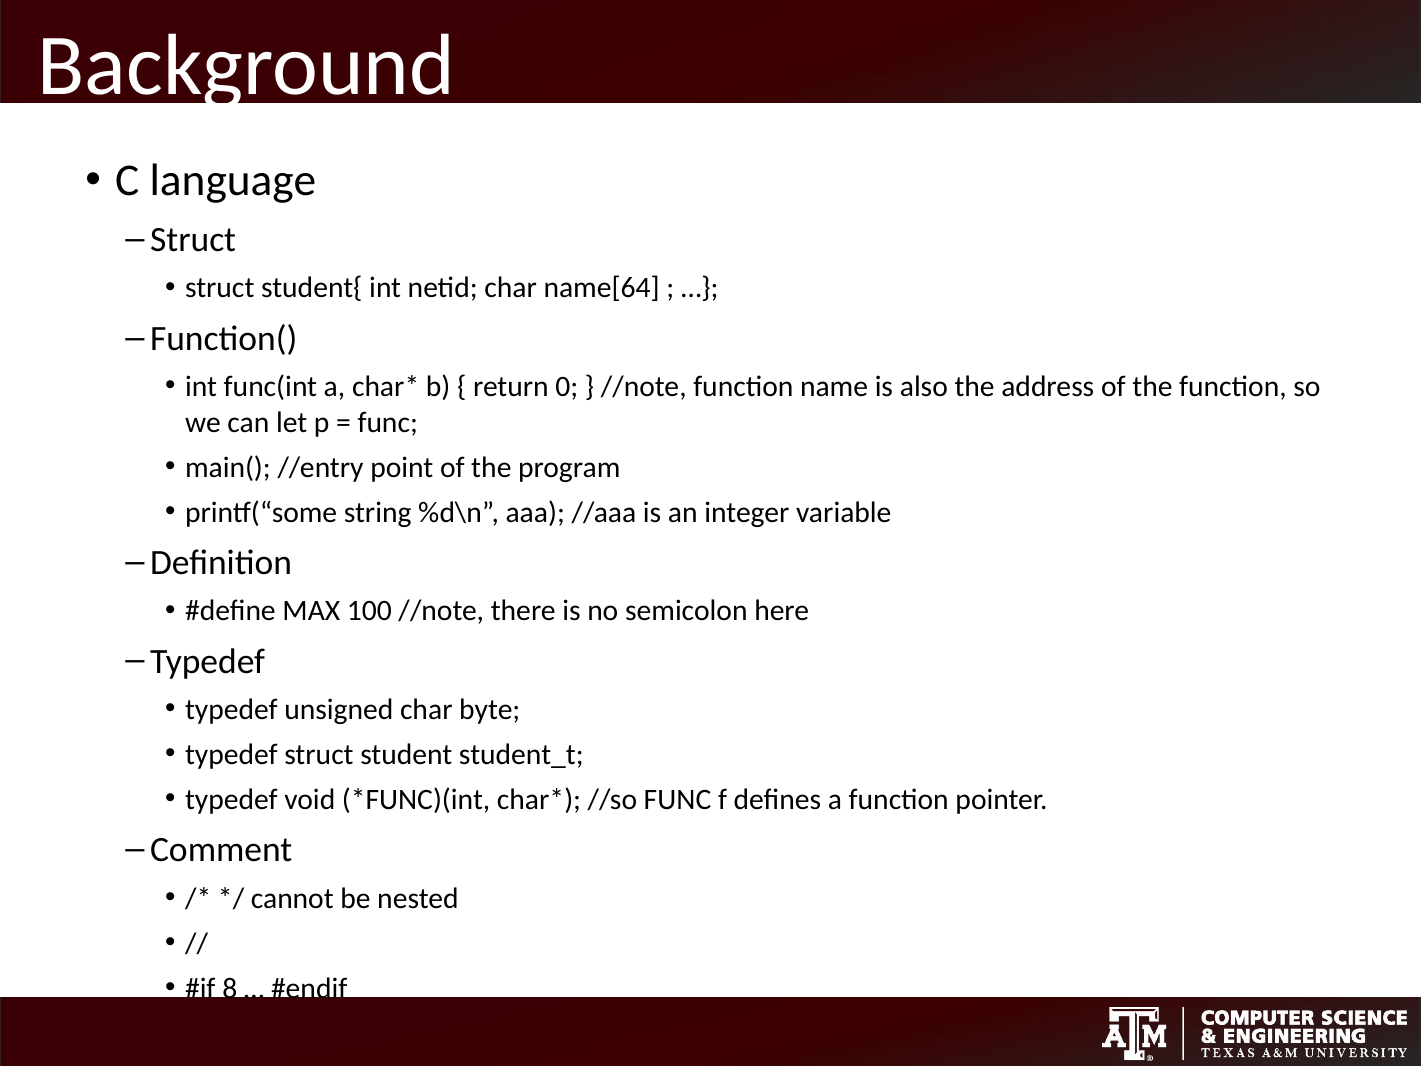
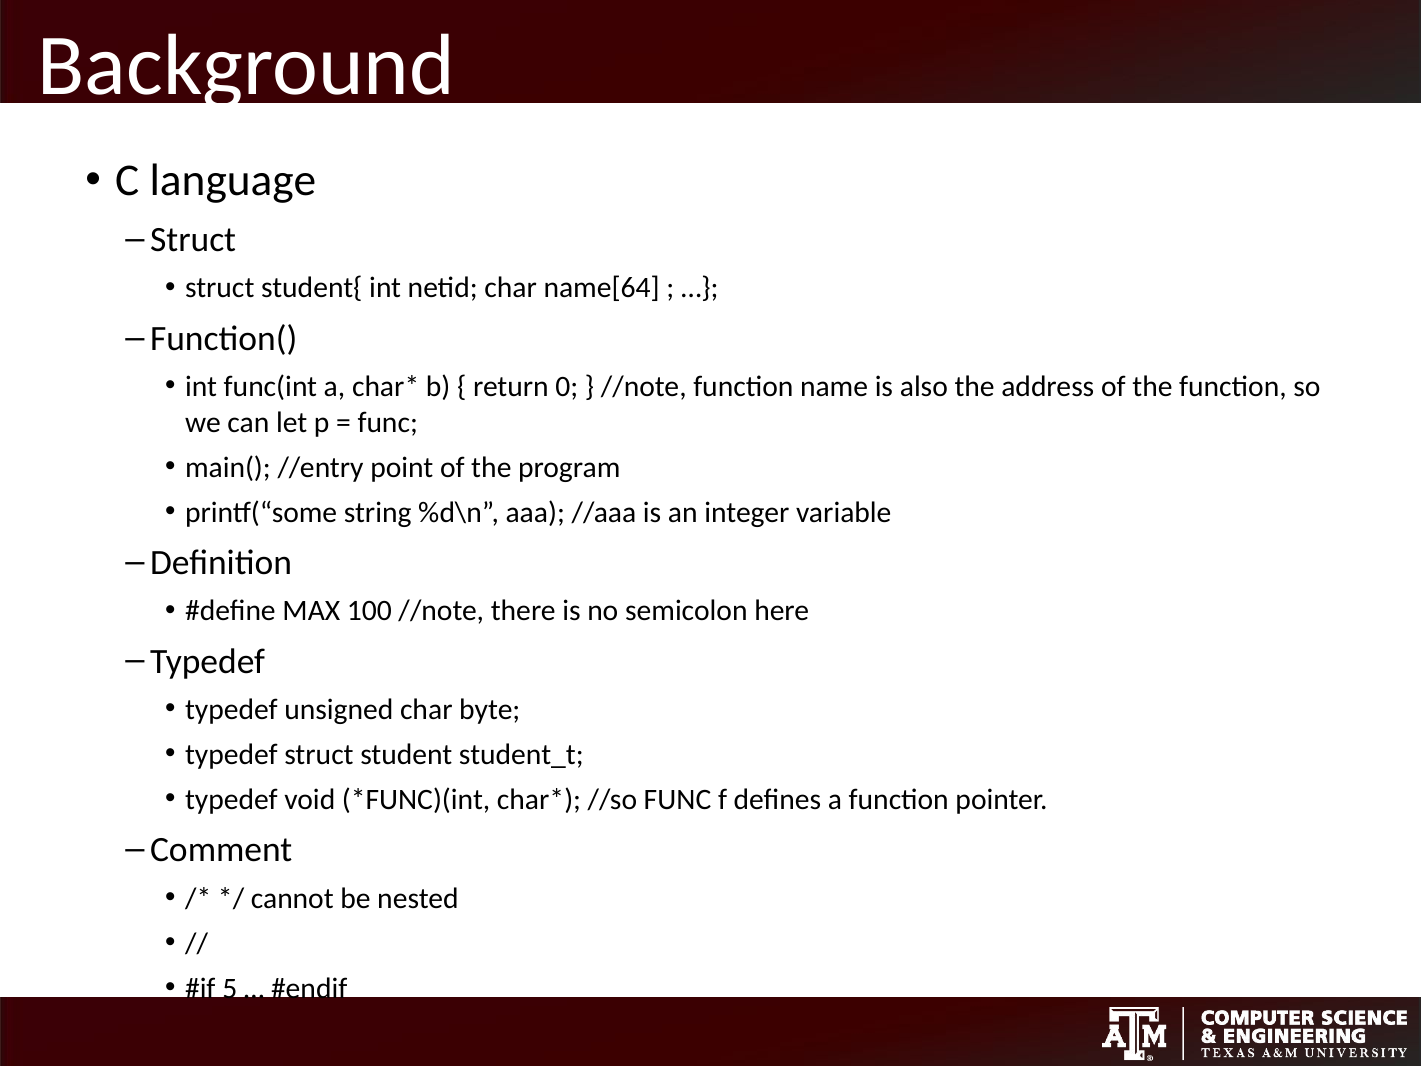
8: 8 -> 5 (230, 988)
